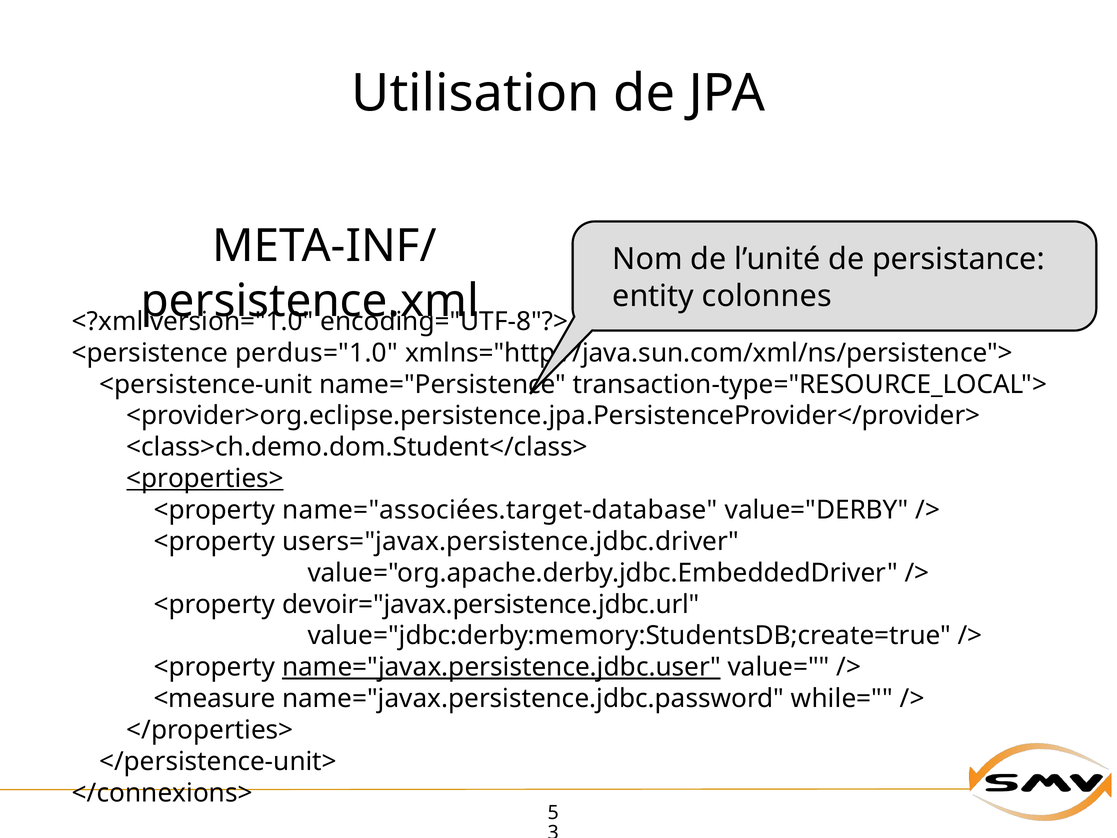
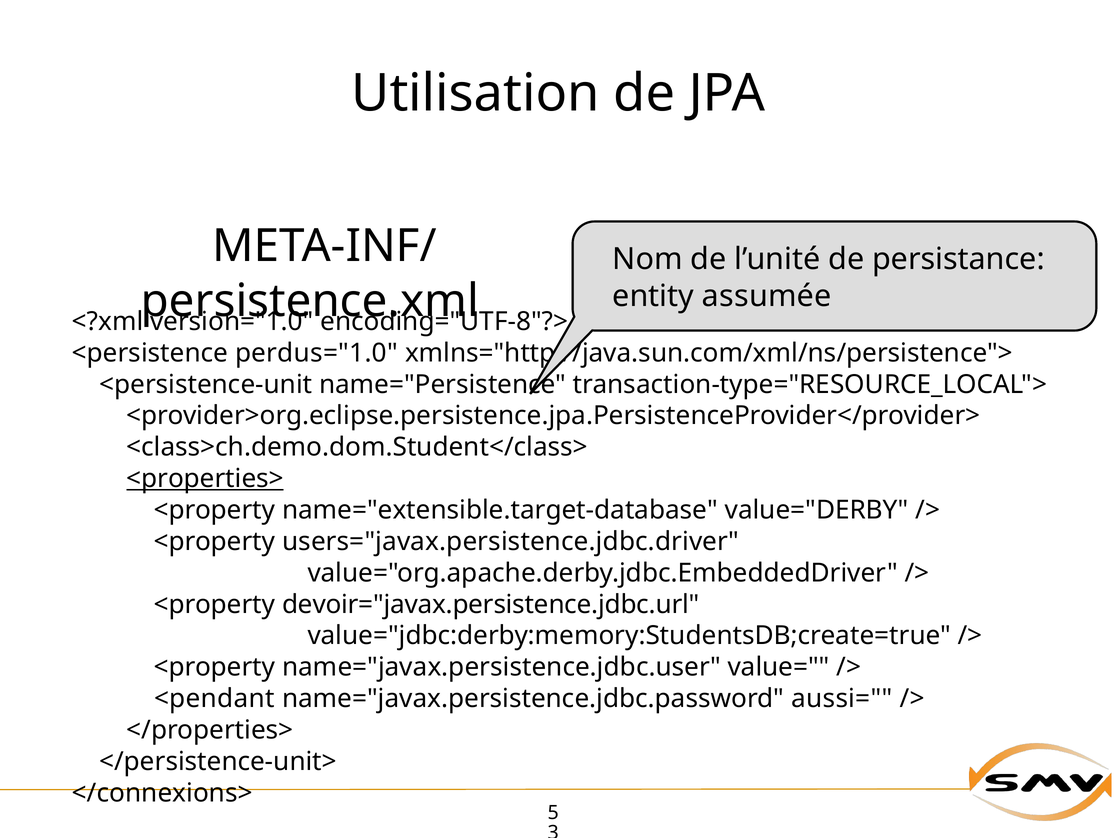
colonnes: colonnes -> assumée (767, 296)
name="associées.target-database: name="associées.target-database -> name="extensible.target-database (500, 510)
name="javax.persistence.jdbc.user underline: present -> none (501, 667)
<measure: <measure -> <pendant (214, 698)
while=: while= -> aussi= (842, 698)
